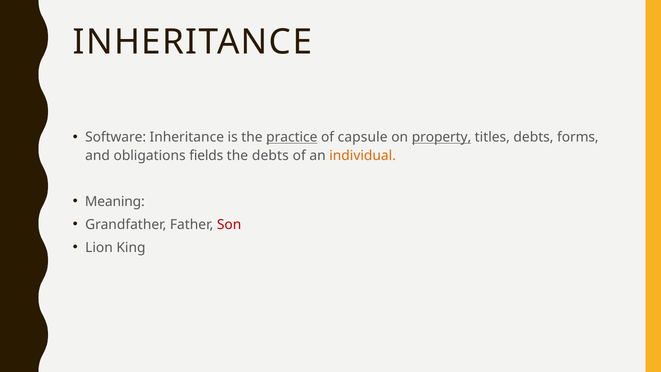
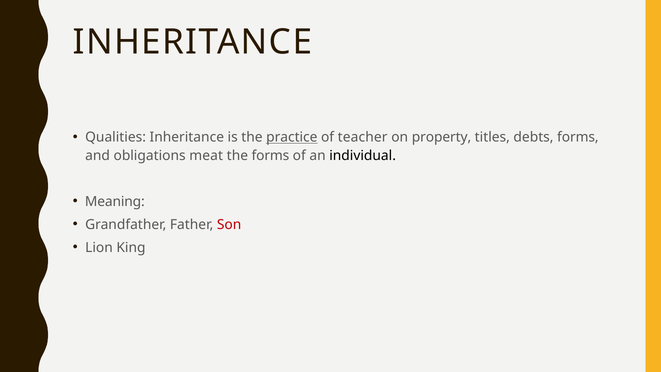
Software: Software -> Qualities (116, 137)
capsule: capsule -> teacher (363, 137)
property underline: present -> none (442, 137)
fields: fields -> meat (206, 155)
the debts: debts -> forms (270, 155)
individual colour: orange -> black (363, 155)
